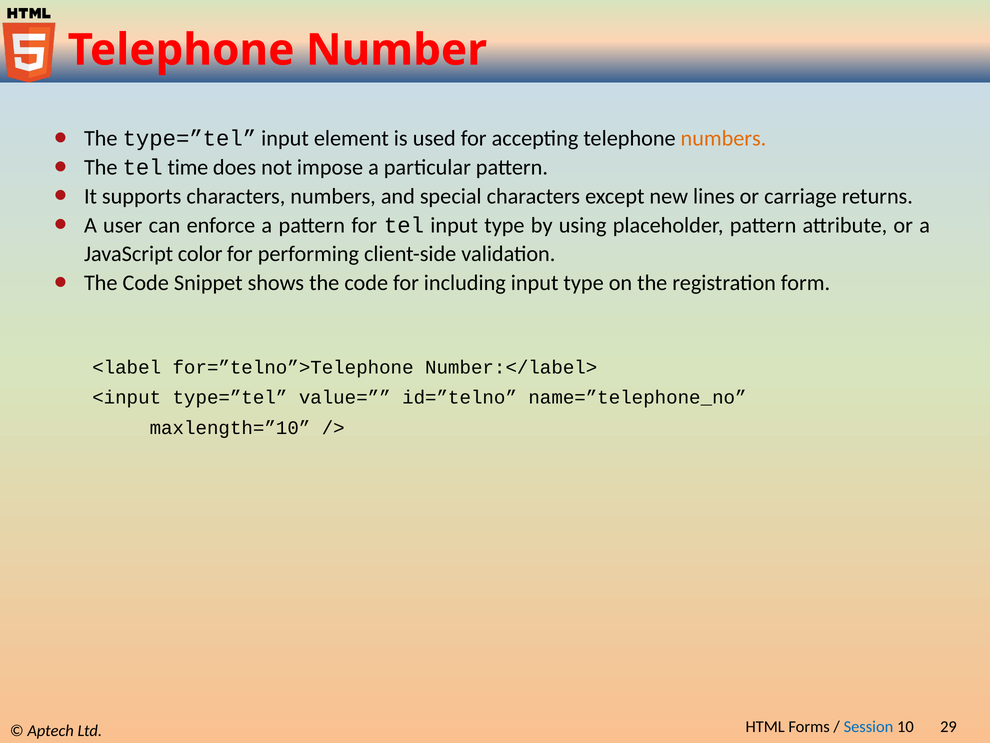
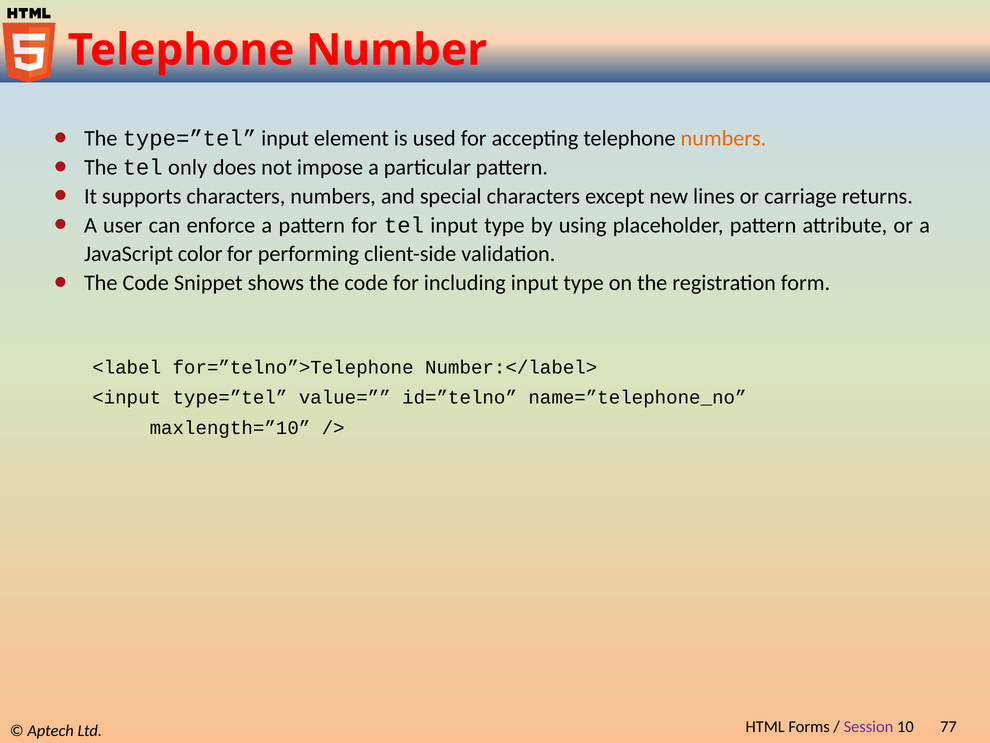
time: time -> only (188, 167)
Session colour: blue -> purple (868, 726)
29: 29 -> 77 (949, 726)
